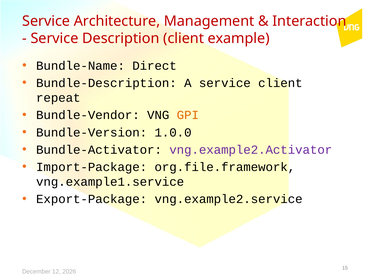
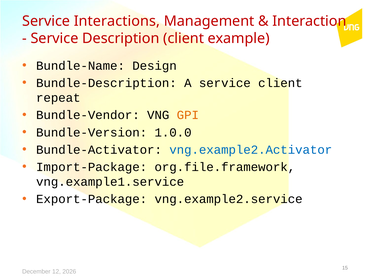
Architecture: Architecture -> Interactions (117, 21)
Direct: Direct -> Design (155, 66)
vng.example2.Activator colour: purple -> blue (251, 149)
